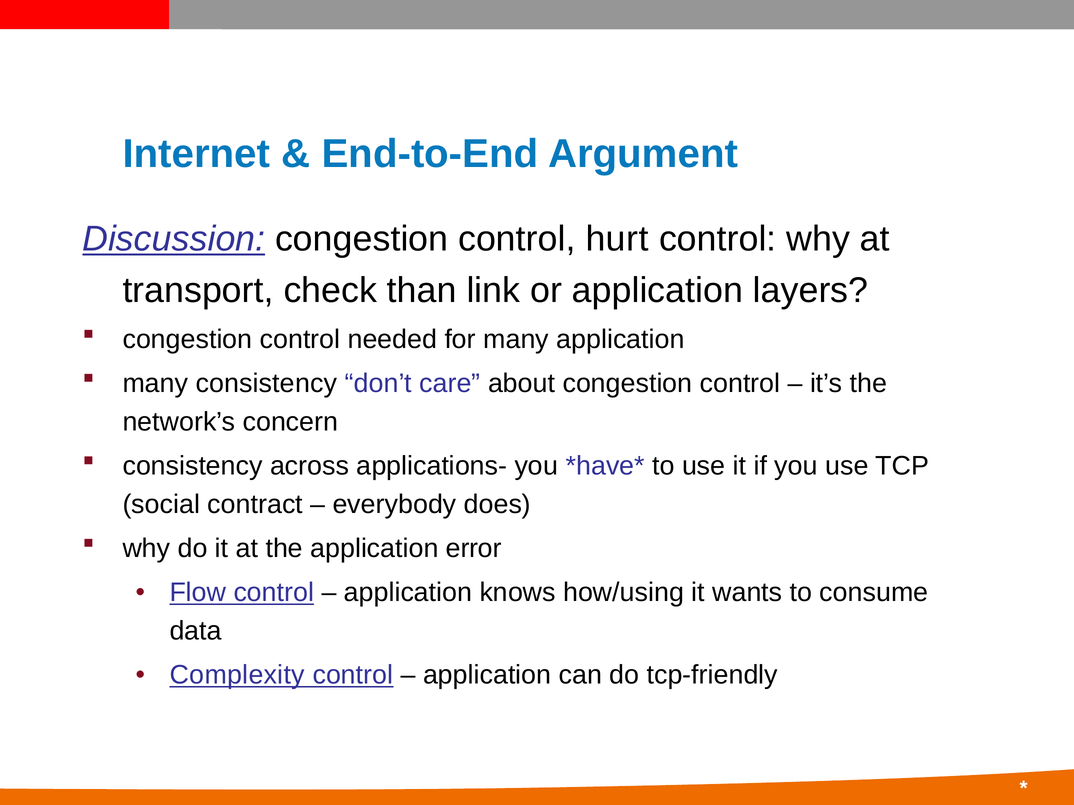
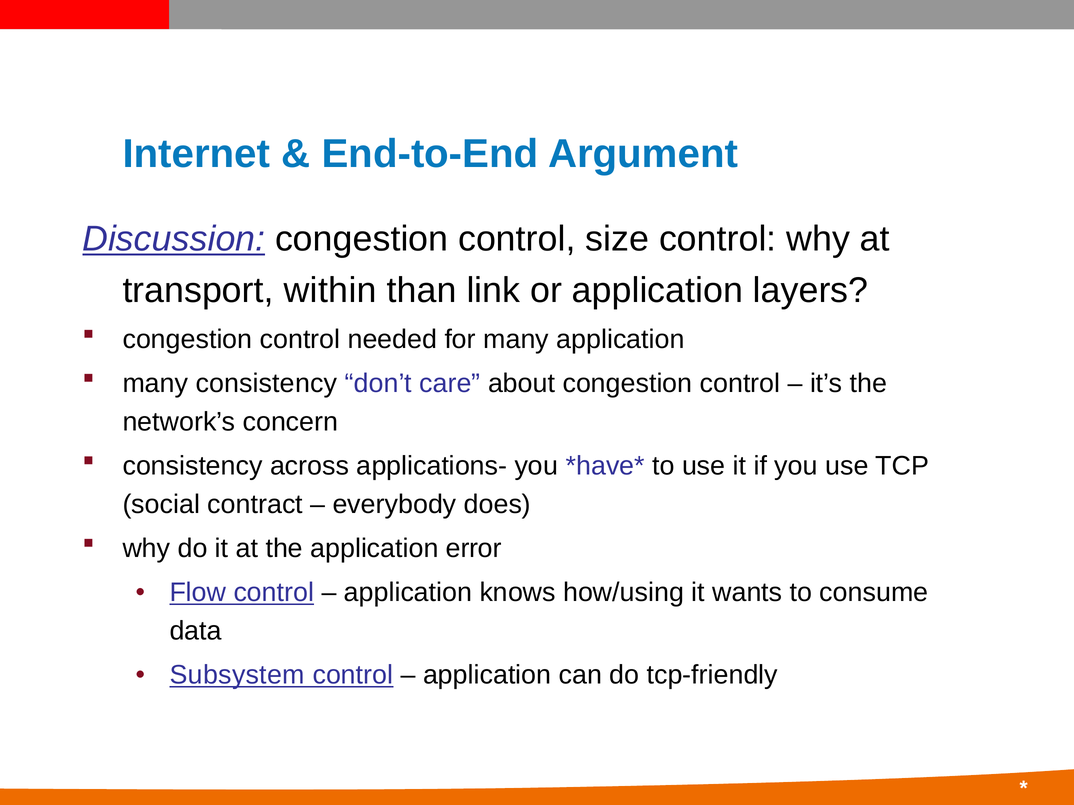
hurt: hurt -> size (617, 239)
check: check -> within (330, 291)
Complexity: Complexity -> Subsystem (237, 675)
